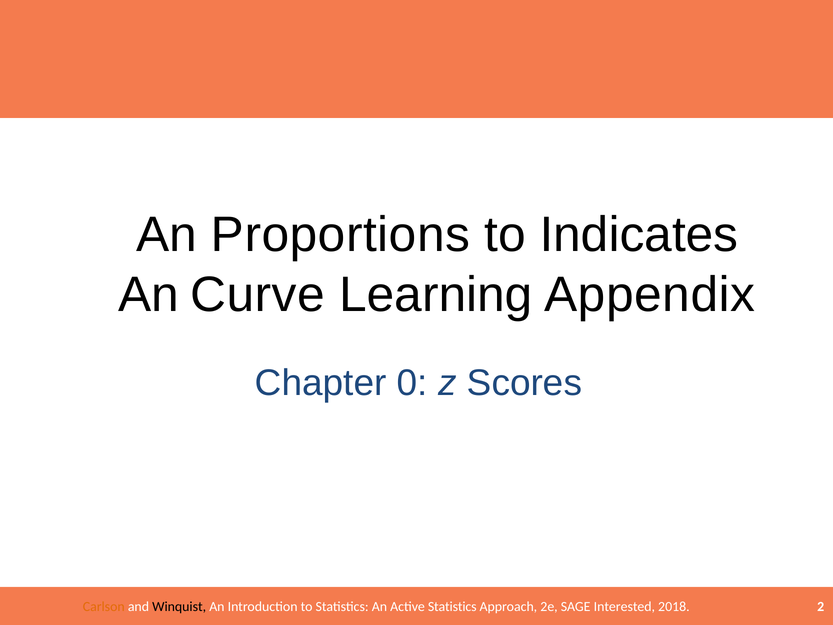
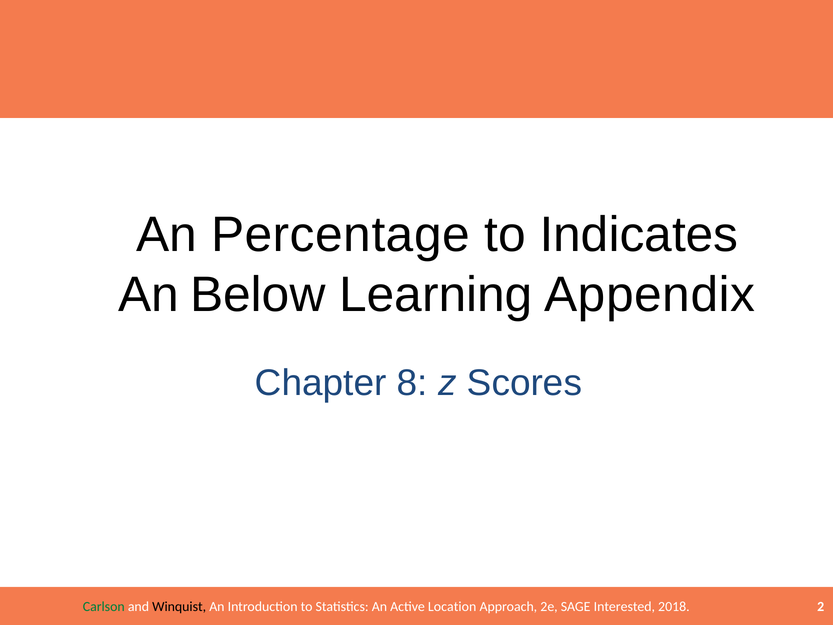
Proportions: Proportions -> Percentage (341, 235)
Curve: Curve -> Below (258, 295)
0: 0 -> 8 (412, 383)
Carlson colour: orange -> green (104, 607)
Active Statistics: Statistics -> Location (452, 607)
